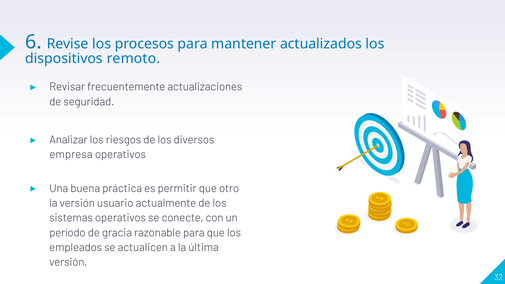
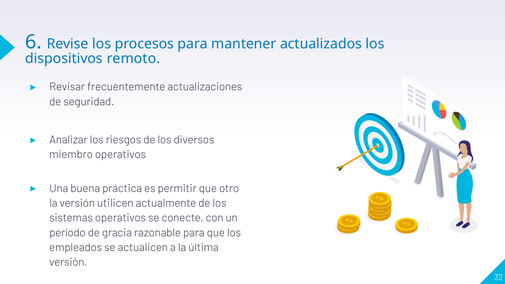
empresa: empresa -> miembro (71, 155)
usuario: usuario -> utilicen (115, 203)
